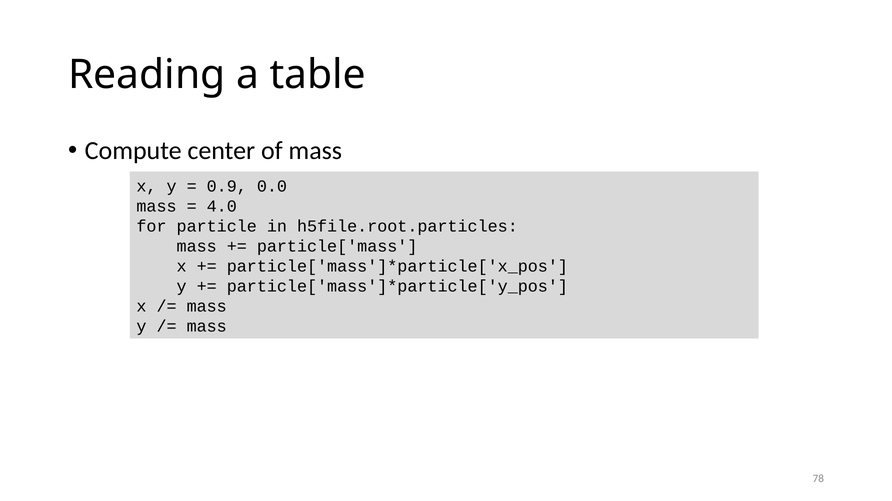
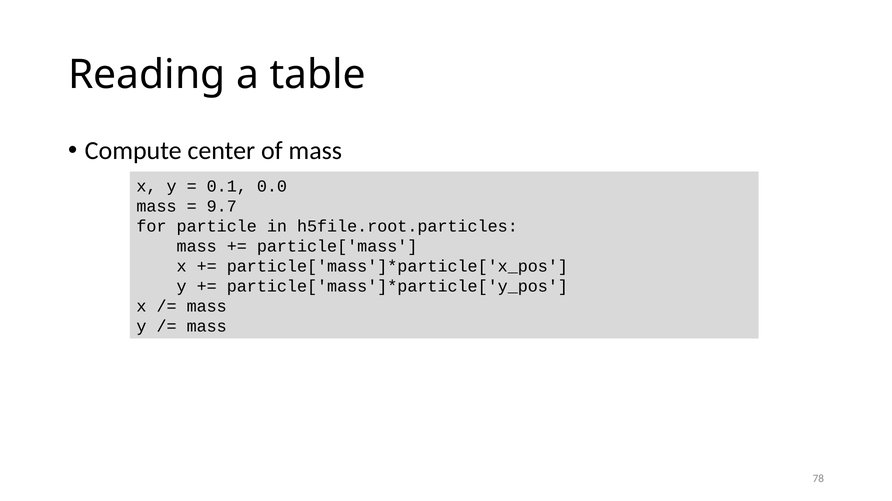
0.9: 0.9 -> 0.1 (227, 186)
4.0: 4.0 -> 9.7 (222, 206)
